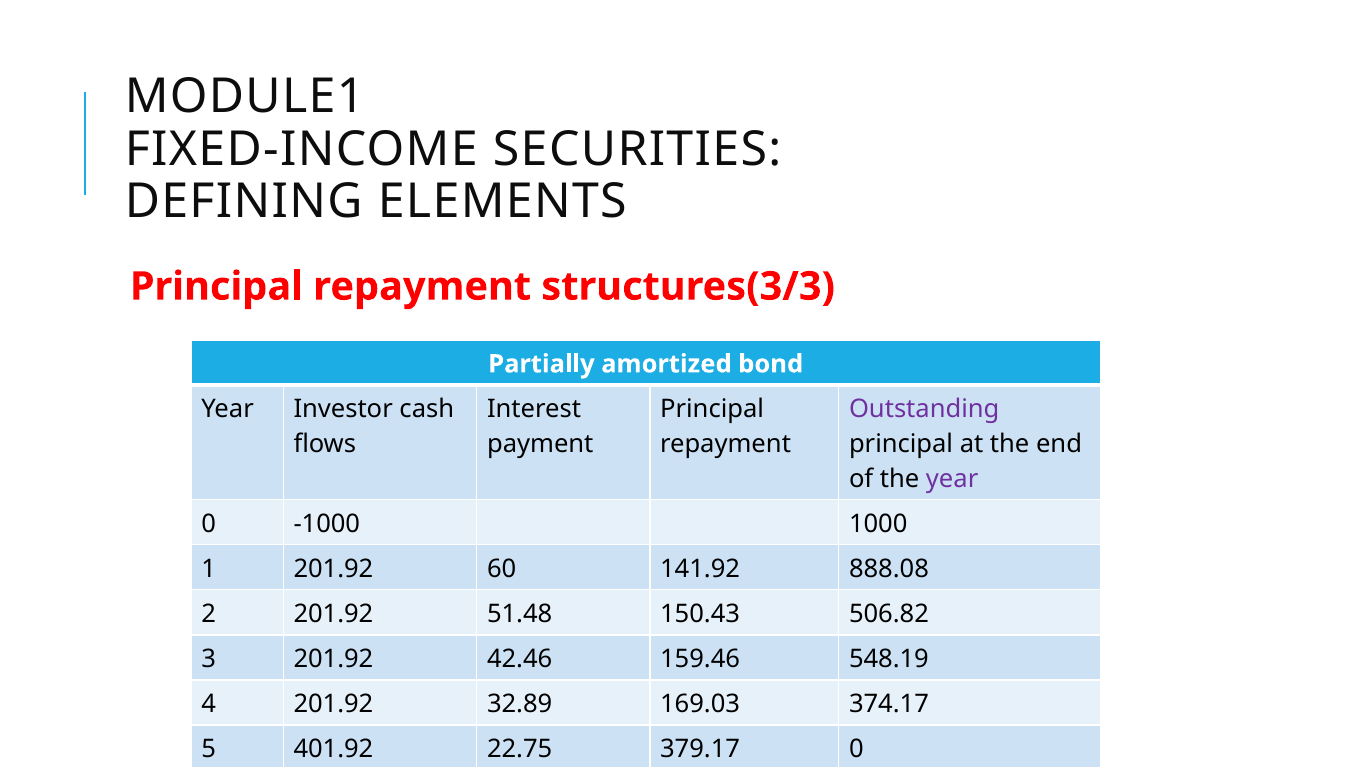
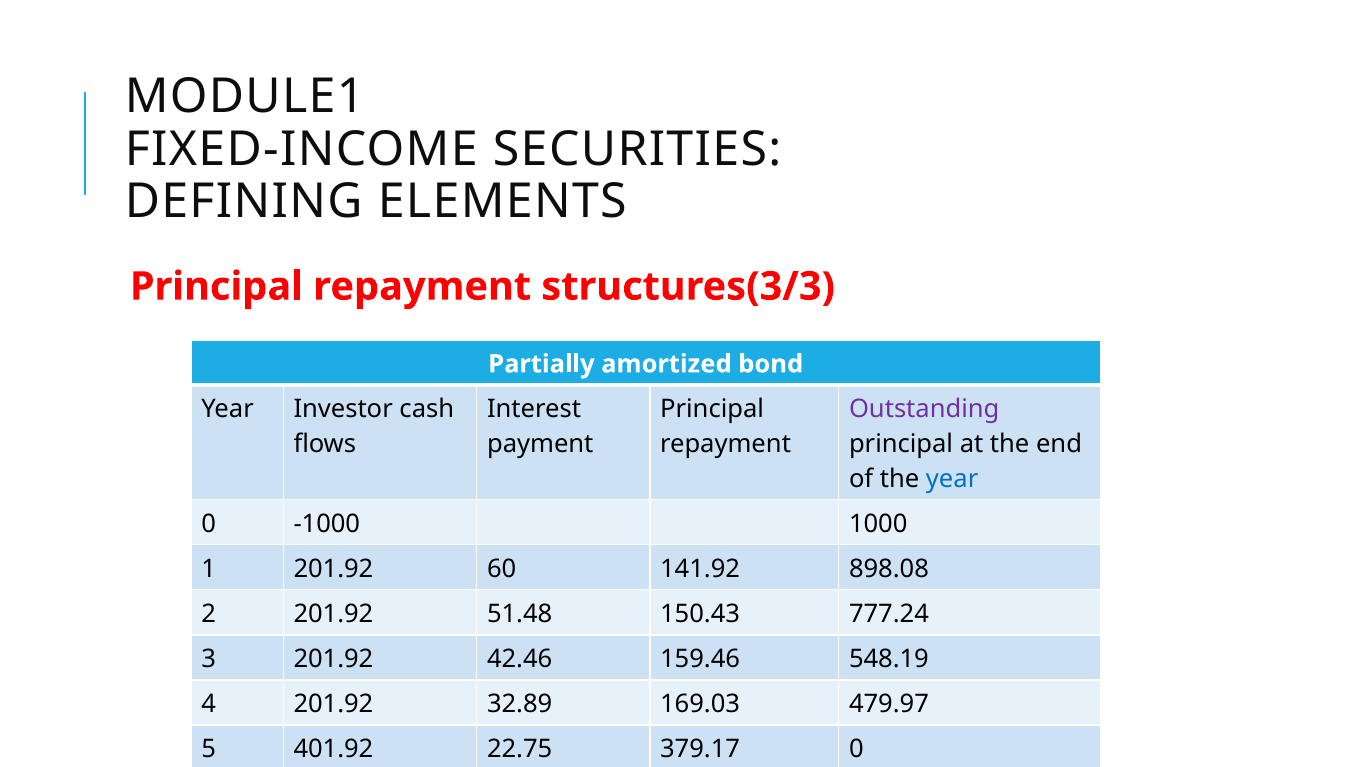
year colour: purple -> blue (952, 479)
888.08: 888.08 -> 898.08 (889, 569)
506.82: 506.82 -> 777.24 (889, 614)
374.17: 374.17 -> 479.97 (889, 704)
